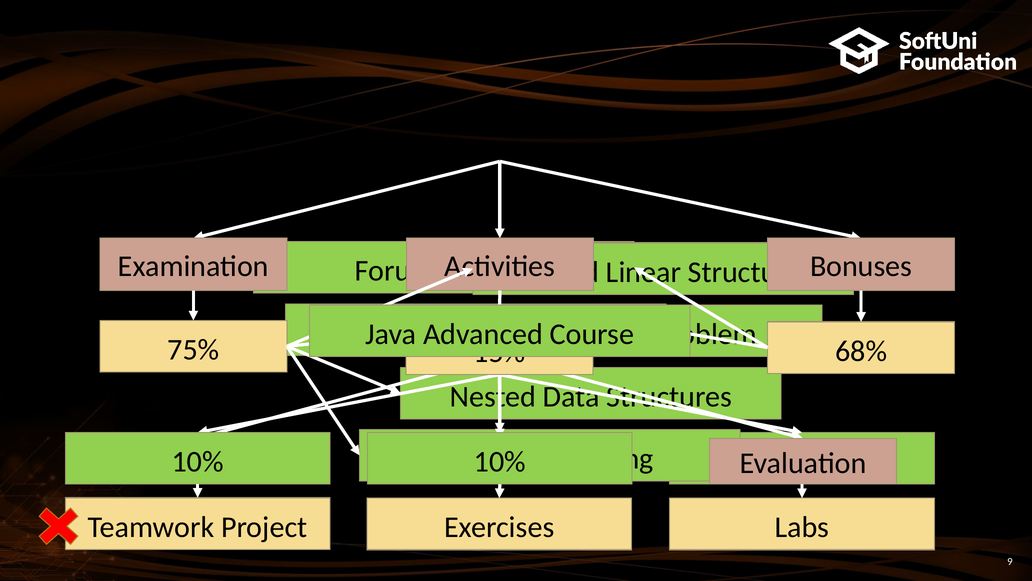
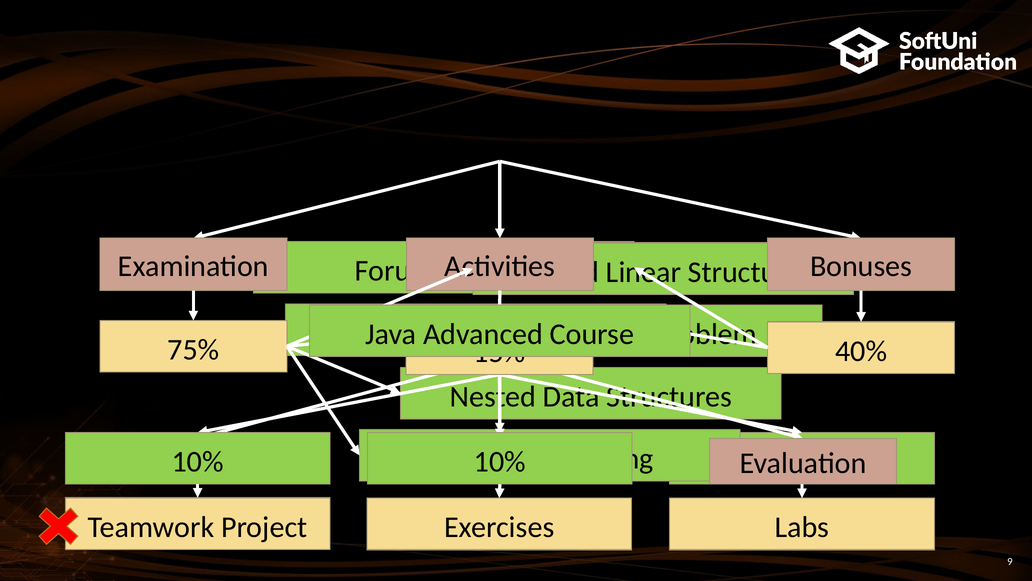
68%: 68% -> 40% (861, 351)
